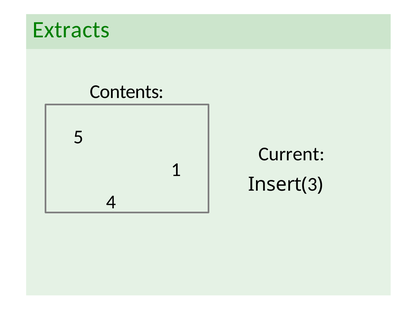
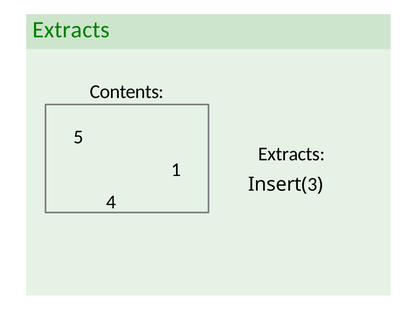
Current: Current -> Extracts (292, 154)
